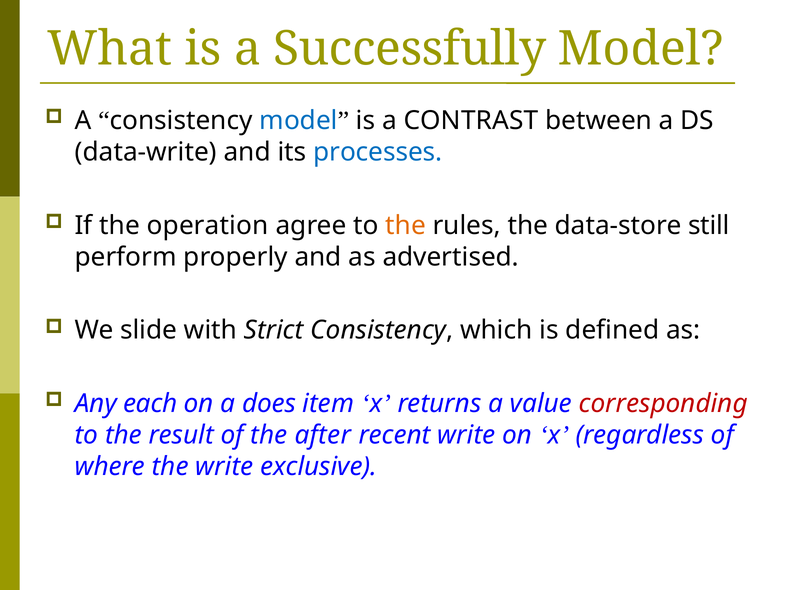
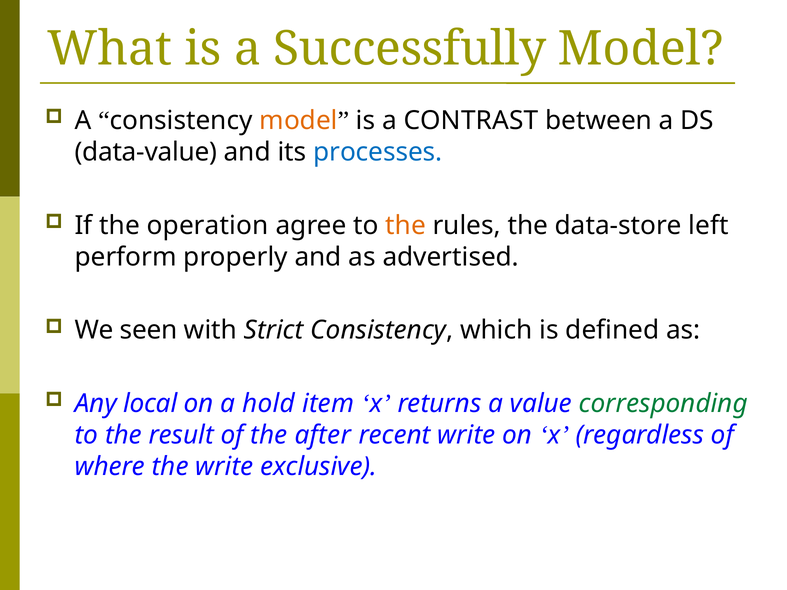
model colour: blue -> orange (299, 121)
data-write: data-write -> data-value (146, 152)
still: still -> left (708, 225)
slide: slide -> seen (149, 330)
each: each -> local (150, 404)
does: does -> hold (269, 404)
corresponding colour: red -> green (663, 404)
